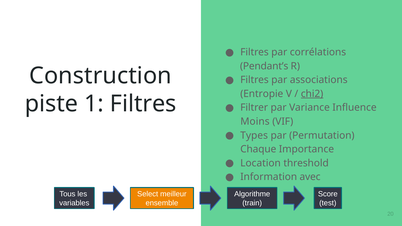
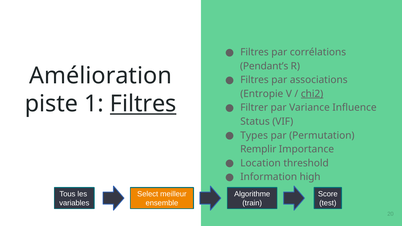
Construction: Construction -> Amélioration (101, 76)
Filtres underline: none -> present (143, 104)
Moins: Moins -> Status (255, 122)
Chaque: Chaque -> Remplir (258, 149)
avec: avec -> high (310, 177)
